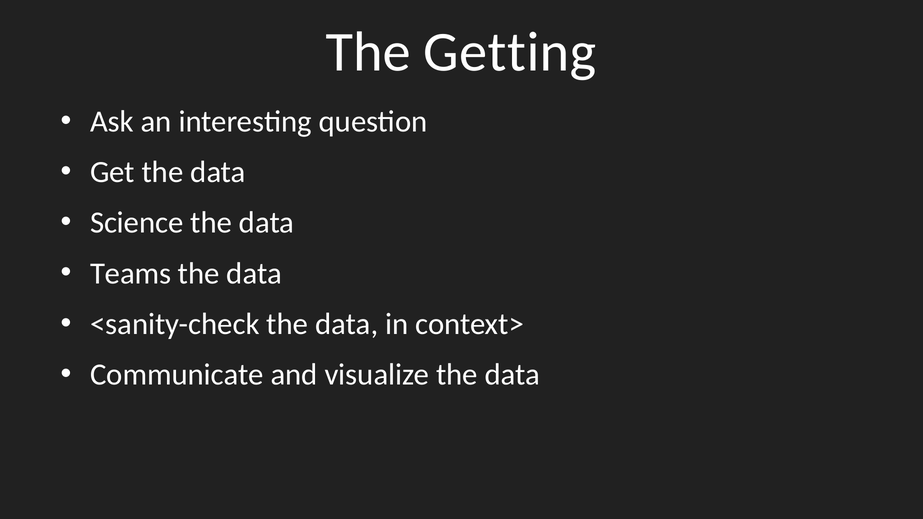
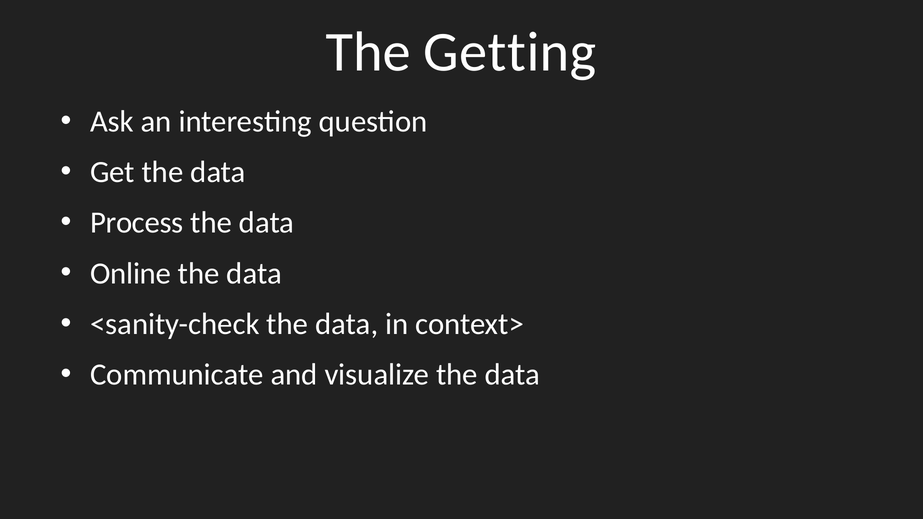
Science: Science -> Process (137, 223)
Teams: Teams -> Online (131, 274)
